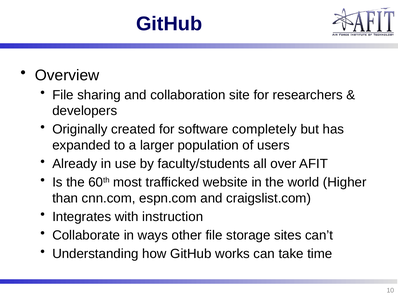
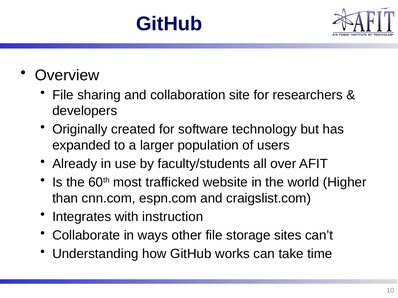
completely: completely -> technology (264, 130)
